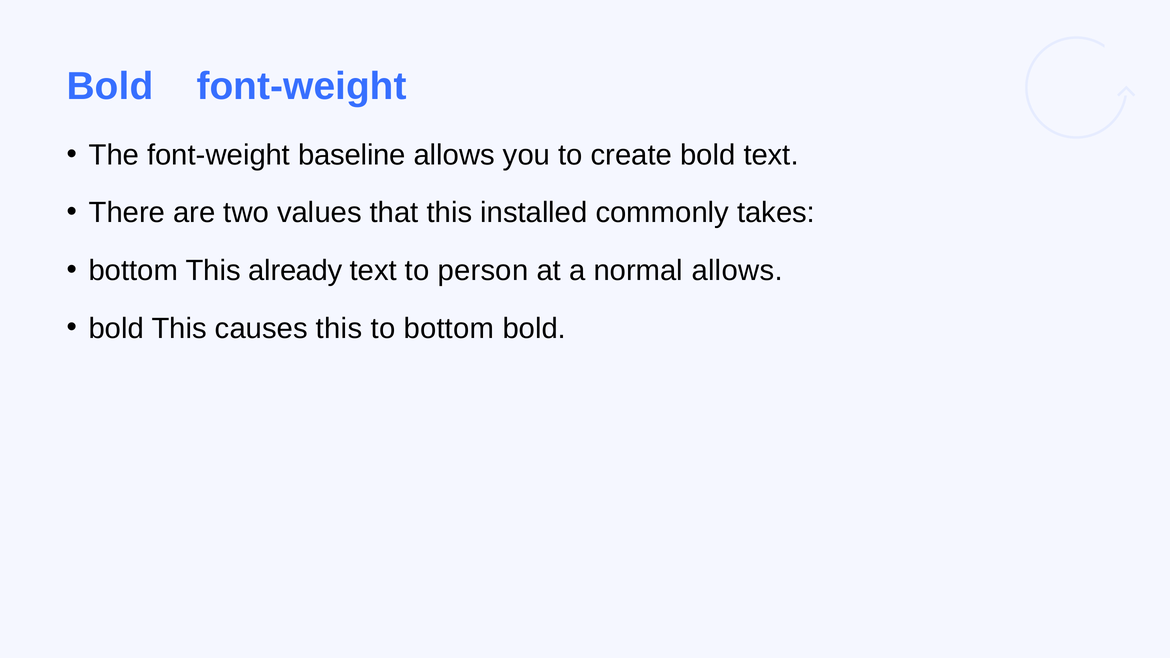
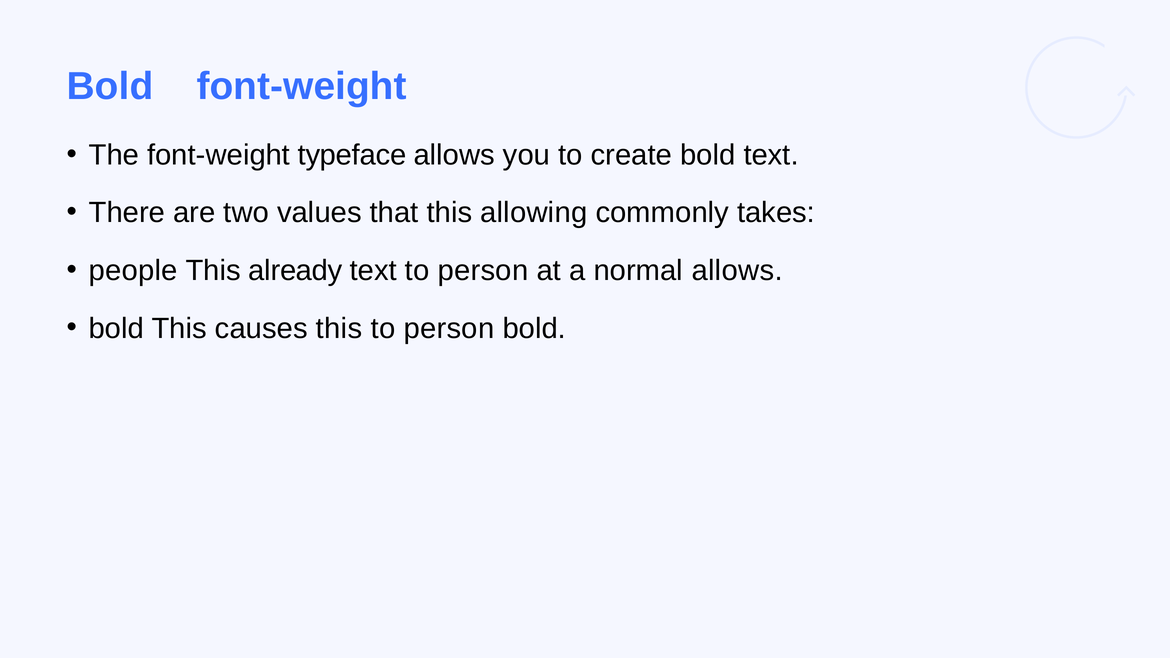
baseline: baseline -> typeface (352, 155)
installed: installed -> allowing (534, 213)
bottom: bottom -> people (133, 271)
bottom: bottom -> person (449, 328)
